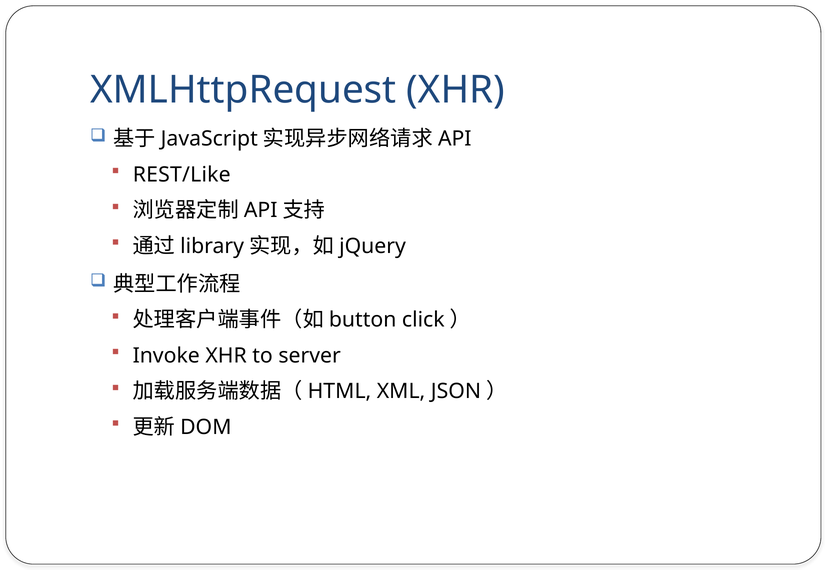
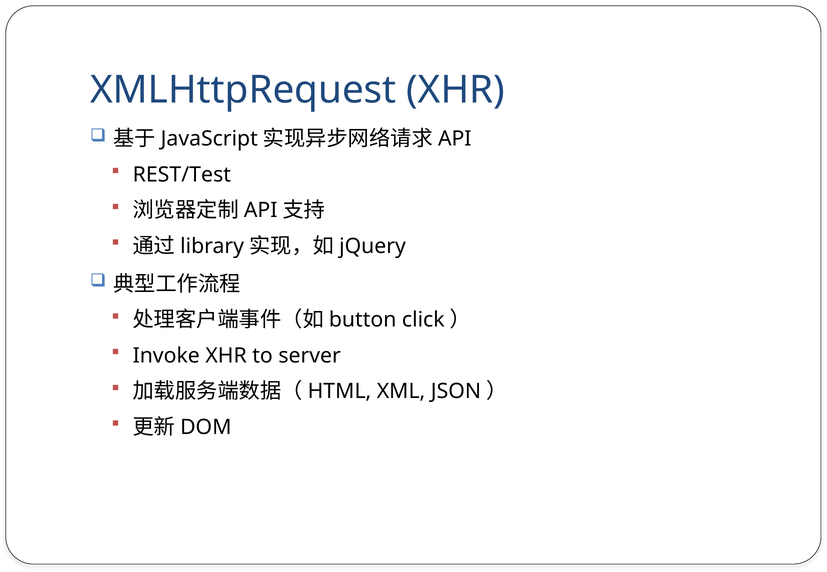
REST/Like: REST/Like -> REST/Test (182, 175)
